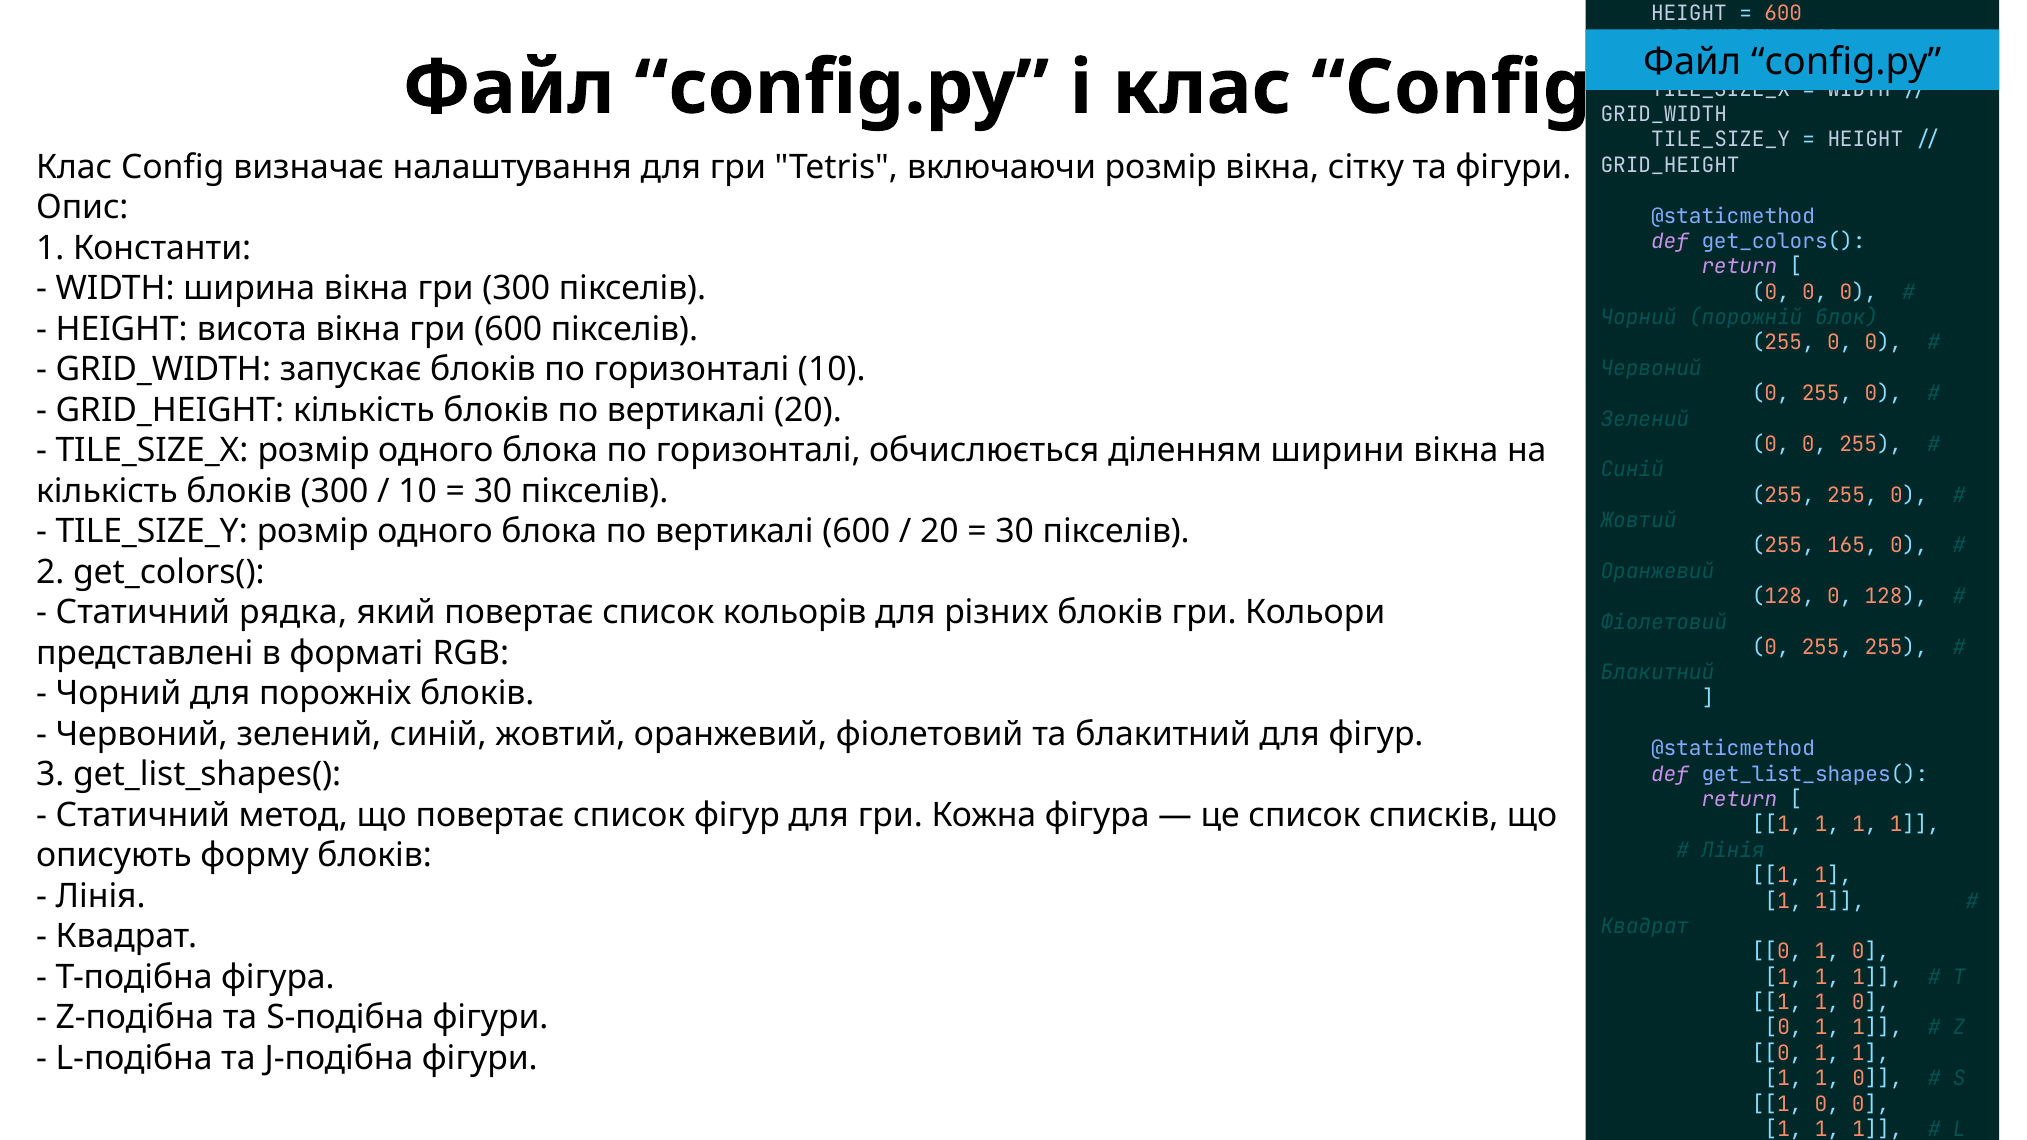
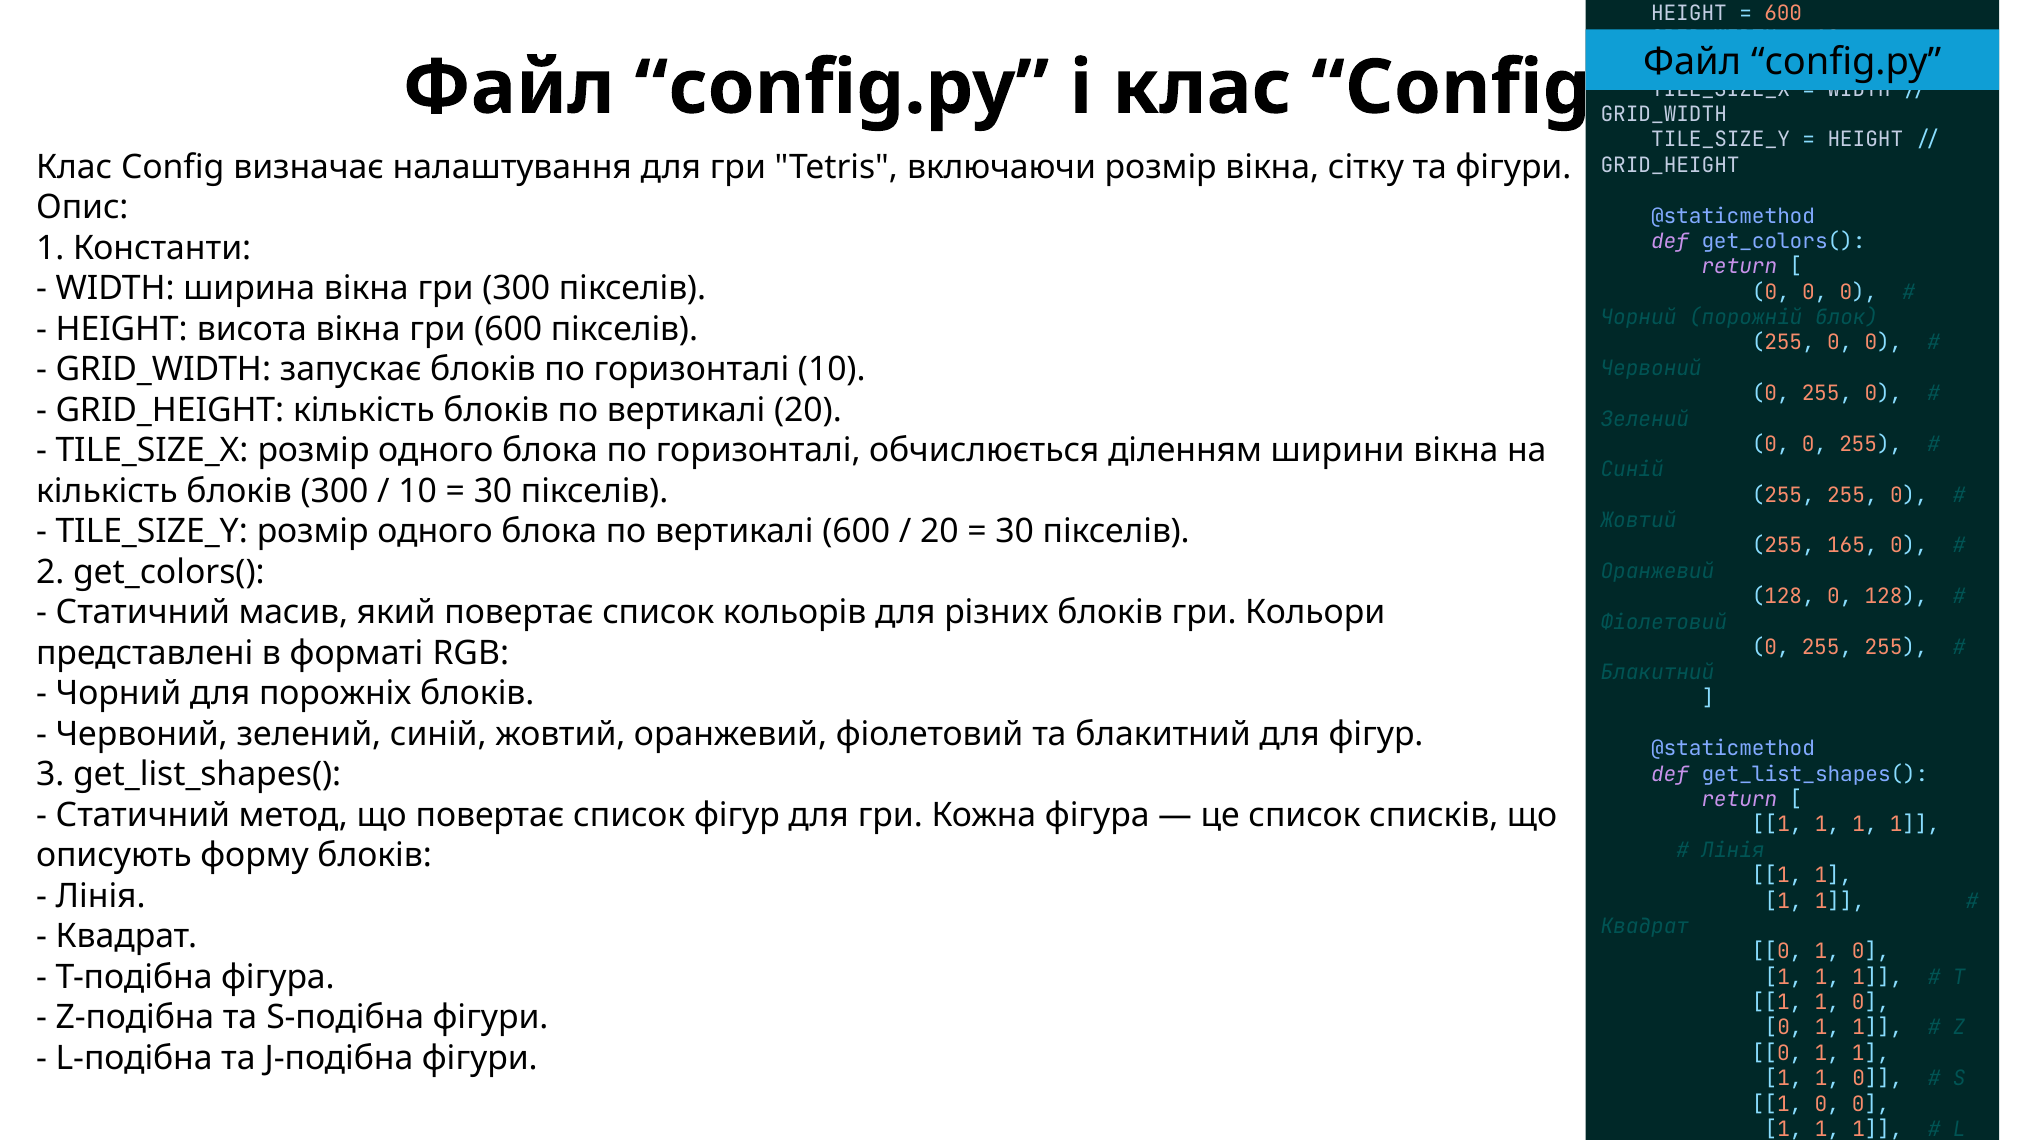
рядка: рядка -> масив (293, 613)
